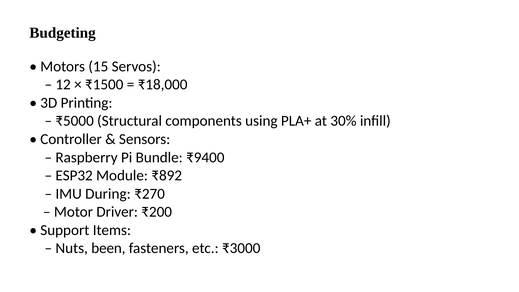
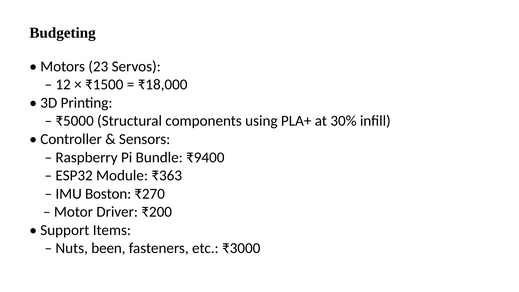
15: 15 -> 23 (98, 66)
₹892: ₹892 -> ₹363 (167, 175)
During: During -> Boston (108, 194)
